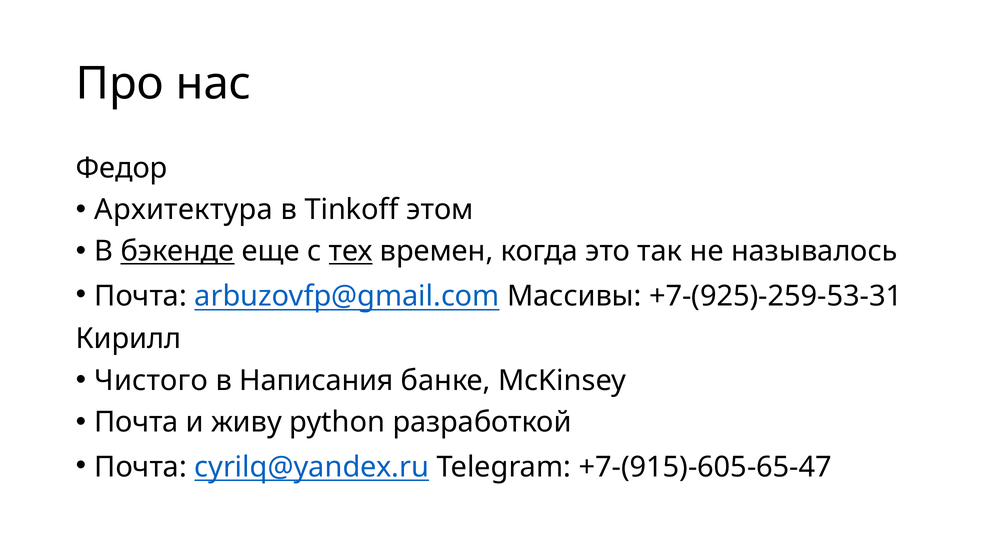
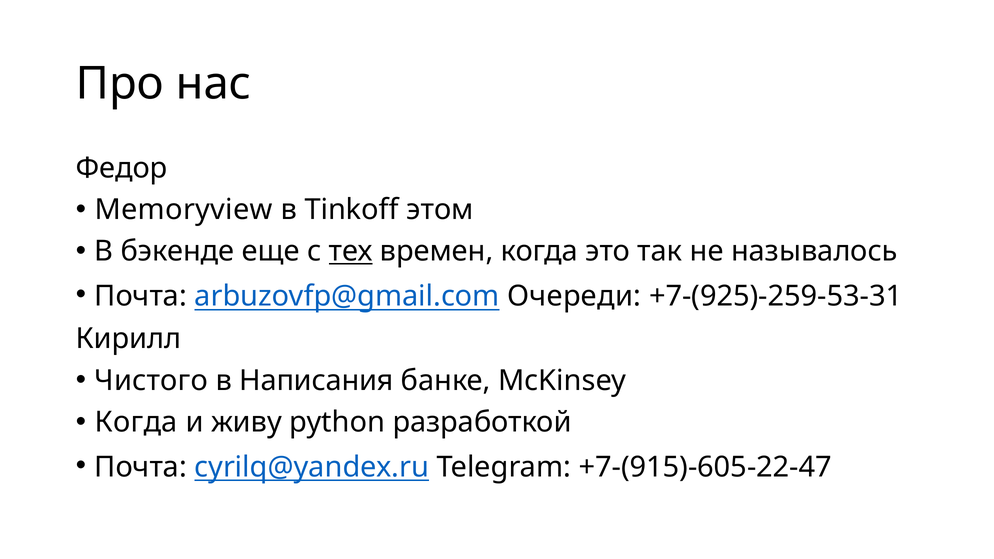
Архитектура: Архитектура -> Memoryview (184, 210)
бэкенде underline: present -> none (178, 251)
Массивы: Массивы -> Очереди (574, 296)
Почта: Почта -> Когда (136, 422)
+7-(915)-605-65-47: +7-(915)-605-65-47 -> +7-(915)-605-22-47 (705, 467)
